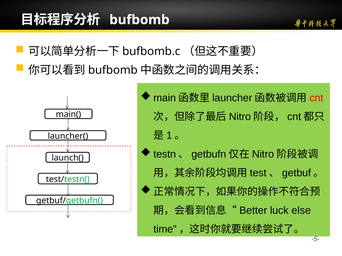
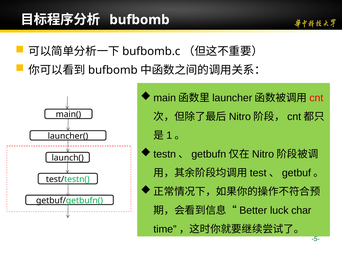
else: else -> char (301, 211)
